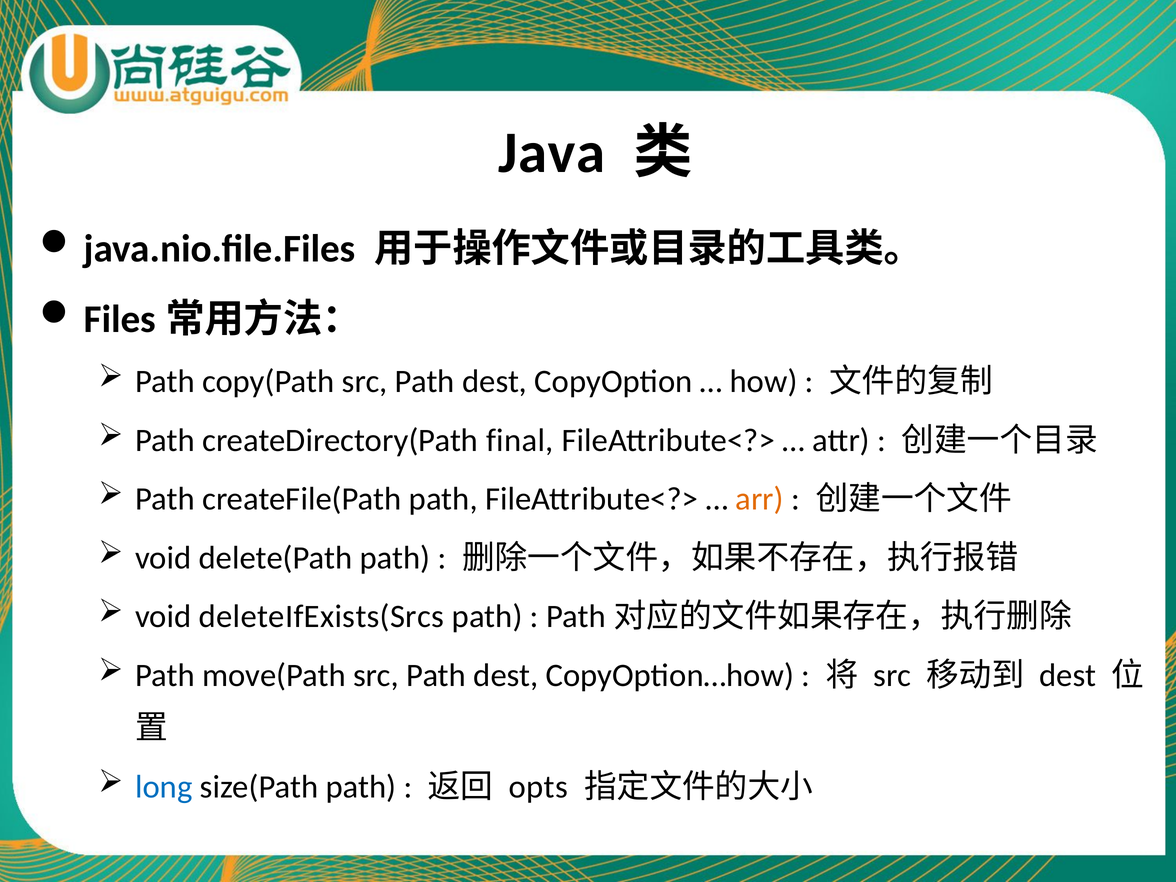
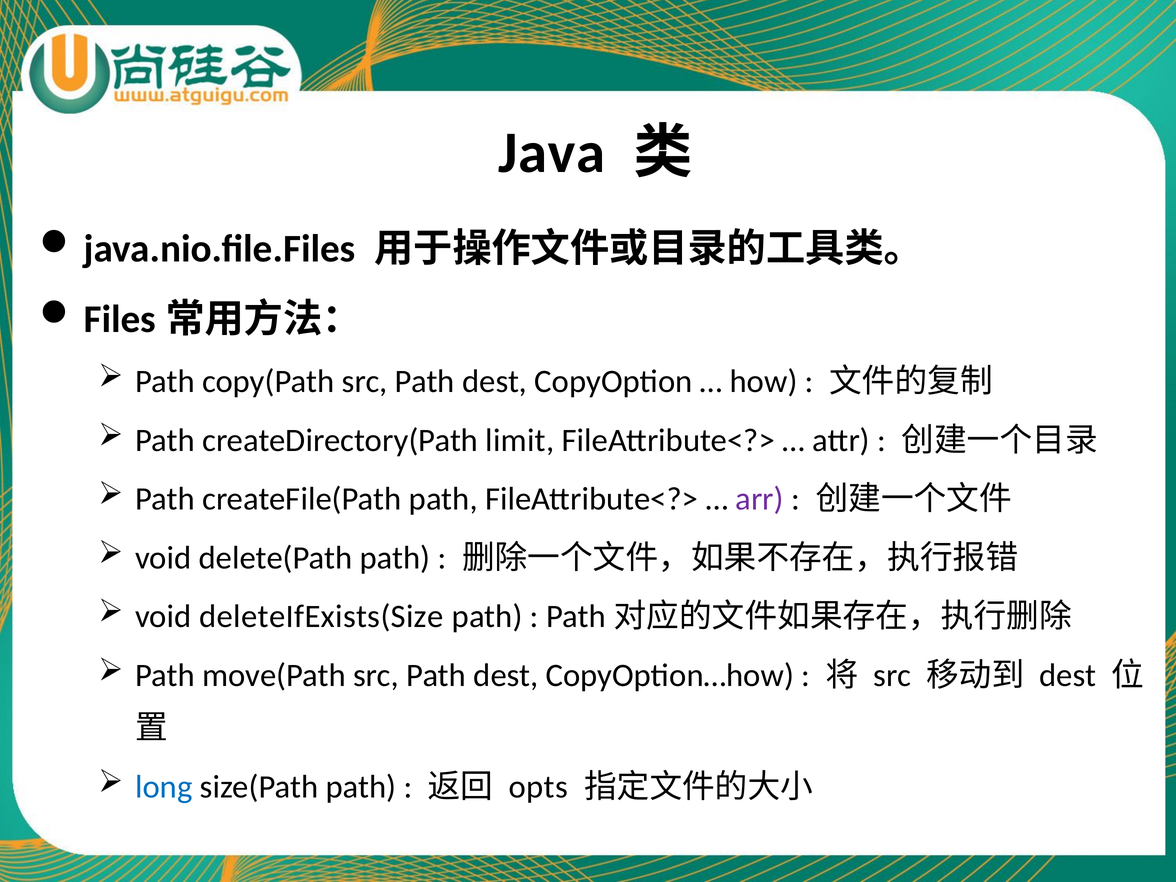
final: final -> limit (520, 440)
arr colour: orange -> purple (760, 499)
deleteIfExists(Srcs: deleteIfExists(Srcs -> deleteIfExists(Size (321, 616)
